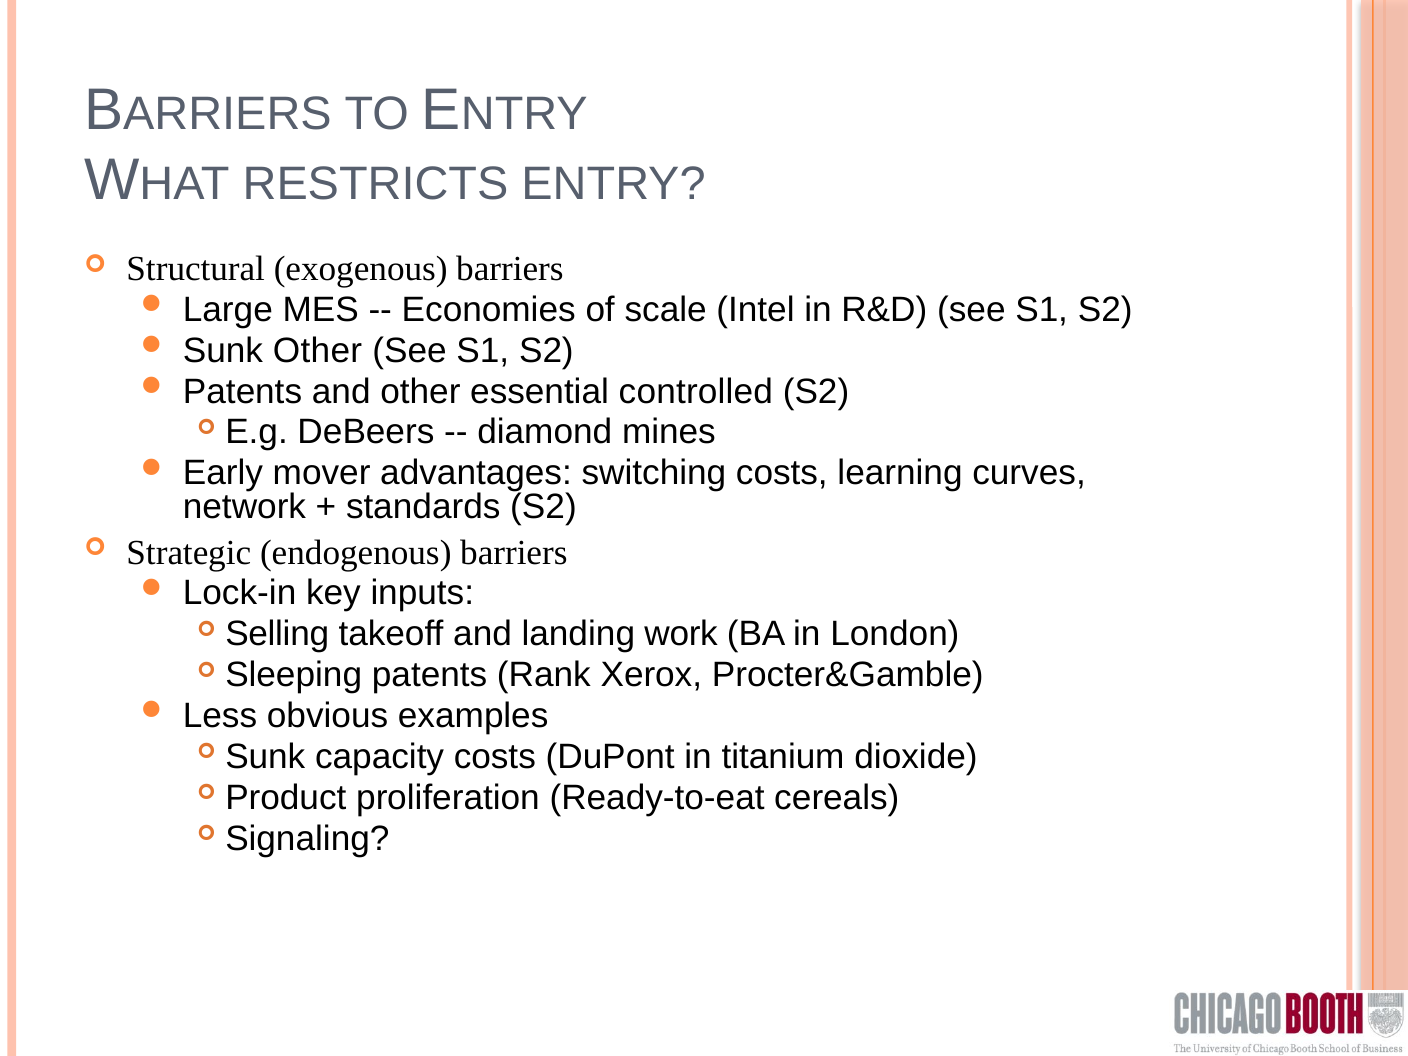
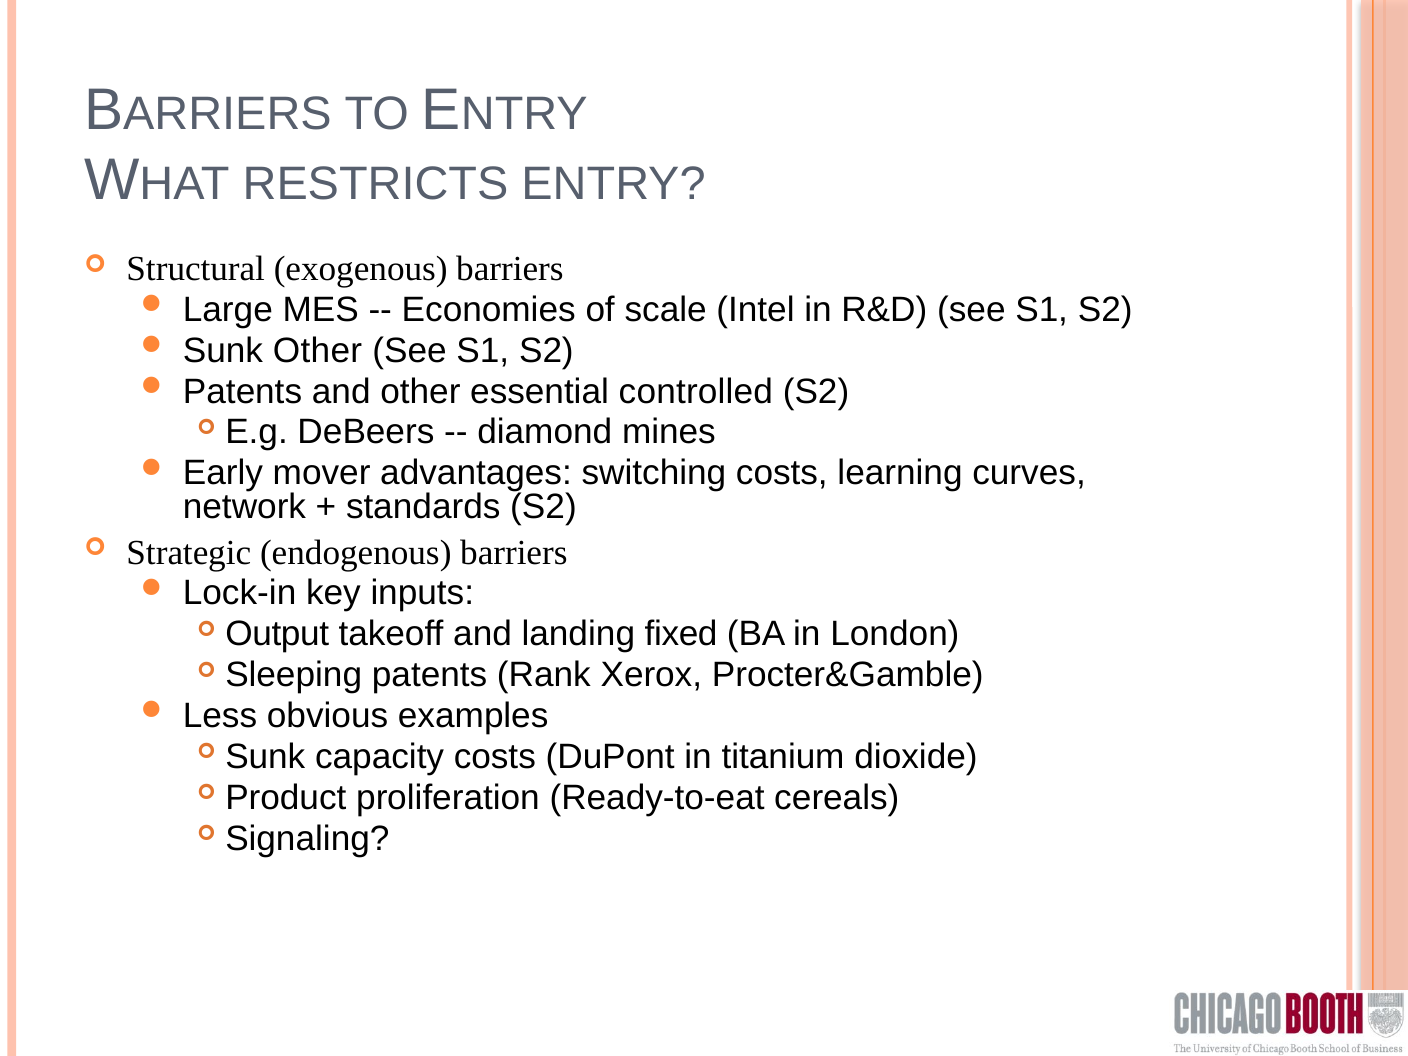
Selling: Selling -> Output (277, 634)
work: work -> fixed (681, 634)
